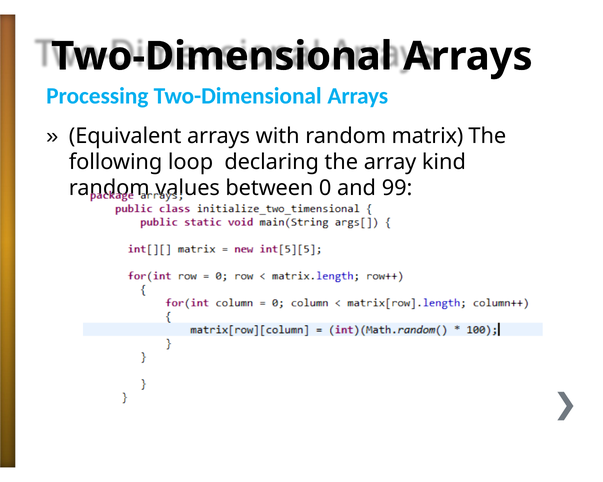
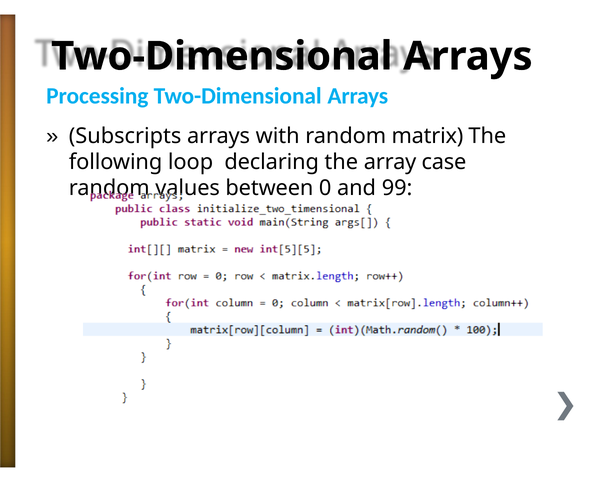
Equivalent: Equivalent -> Subscripts (125, 136)
kind: kind -> case (444, 162)
